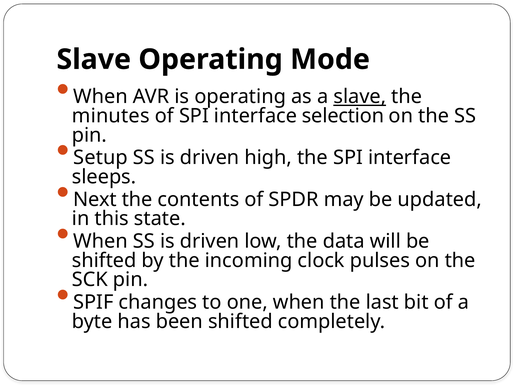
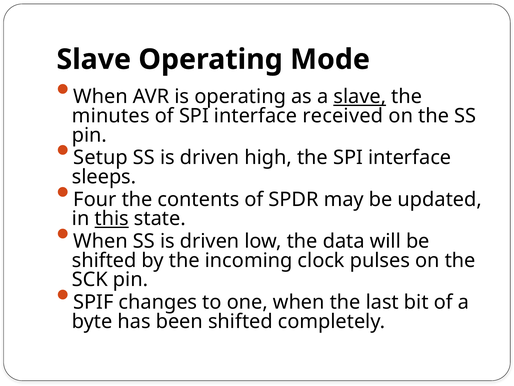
selection: selection -> received (343, 116)
Next: Next -> Four (95, 199)
this underline: none -> present (112, 218)
